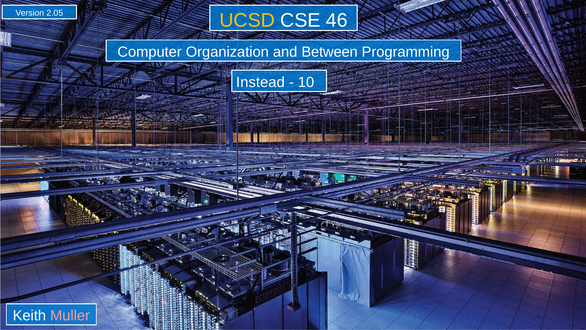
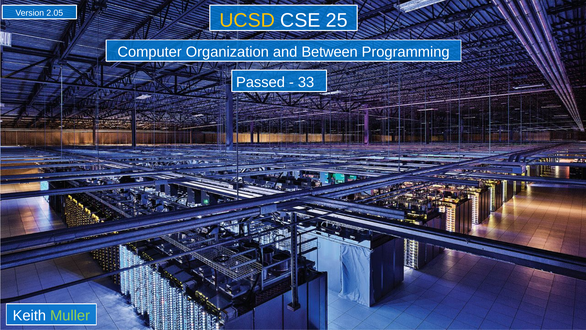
46: 46 -> 25 (337, 20)
Instead: Instead -> Passed (260, 82)
10: 10 -> 33 (306, 82)
Muller colour: pink -> light green (70, 315)
